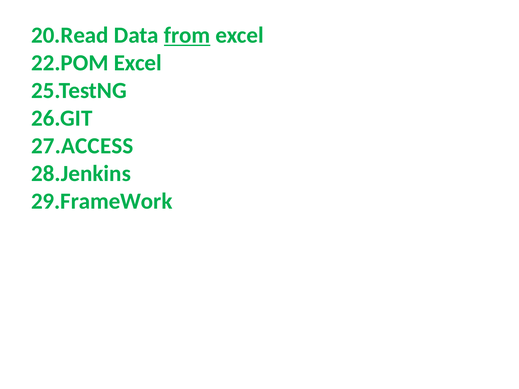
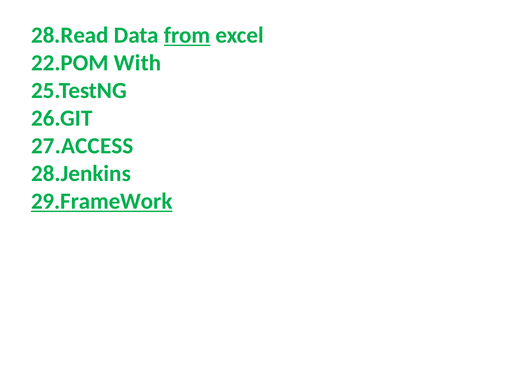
20.Read: 20.Read -> 28.Read (70, 35)
22.POM Excel: Excel -> With (138, 63)
29.FrameWork underline: none -> present (102, 201)
